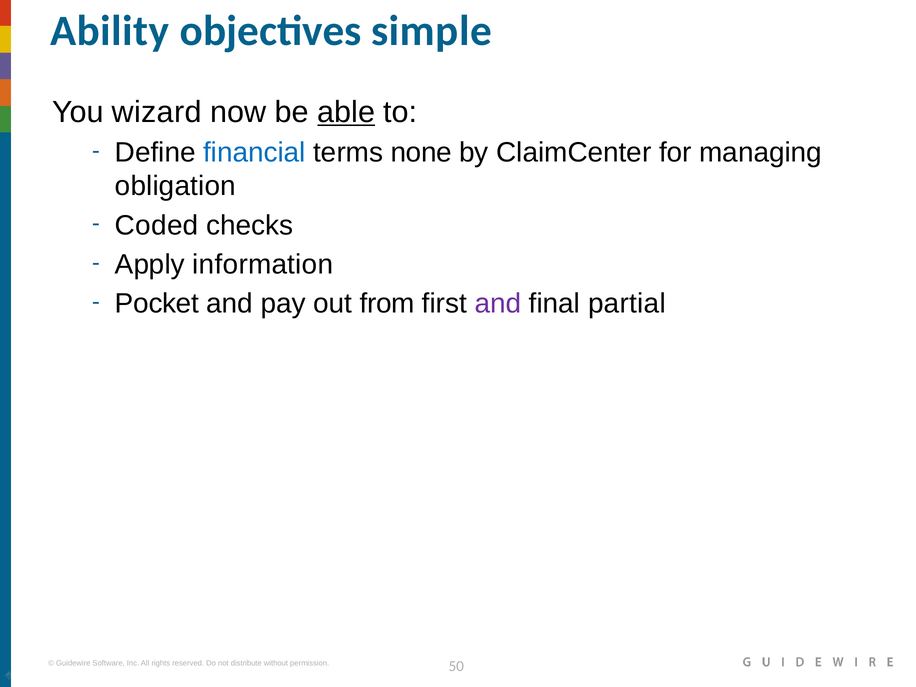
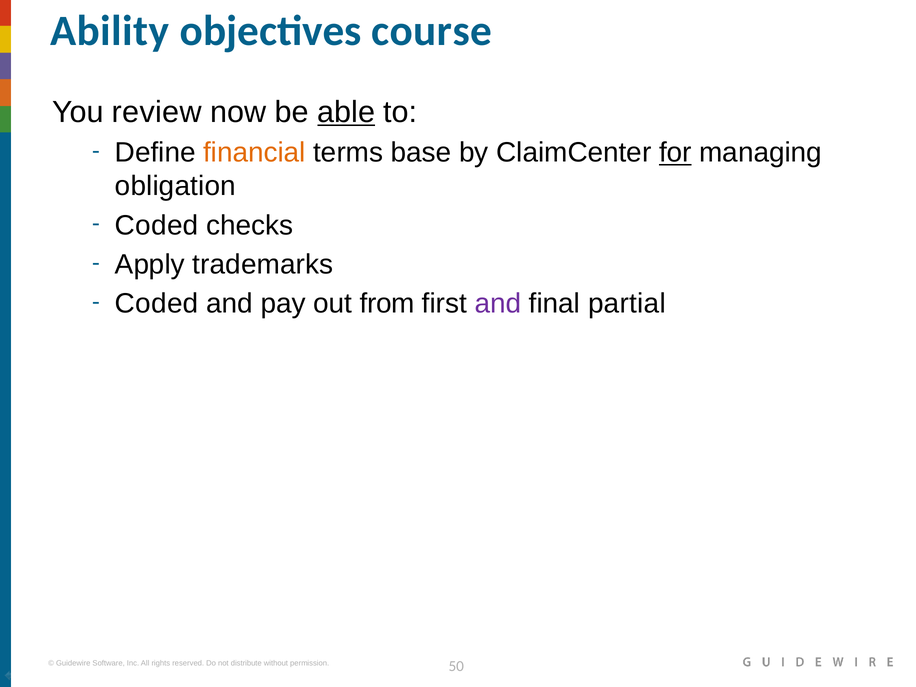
simple: simple -> course (432, 31)
wizard: wizard -> review (157, 112)
financial colour: blue -> orange (254, 153)
none: none -> base (421, 153)
for underline: none -> present (675, 153)
information: information -> trademarks (263, 264)
Pocket: Pocket -> Coded (157, 304)
